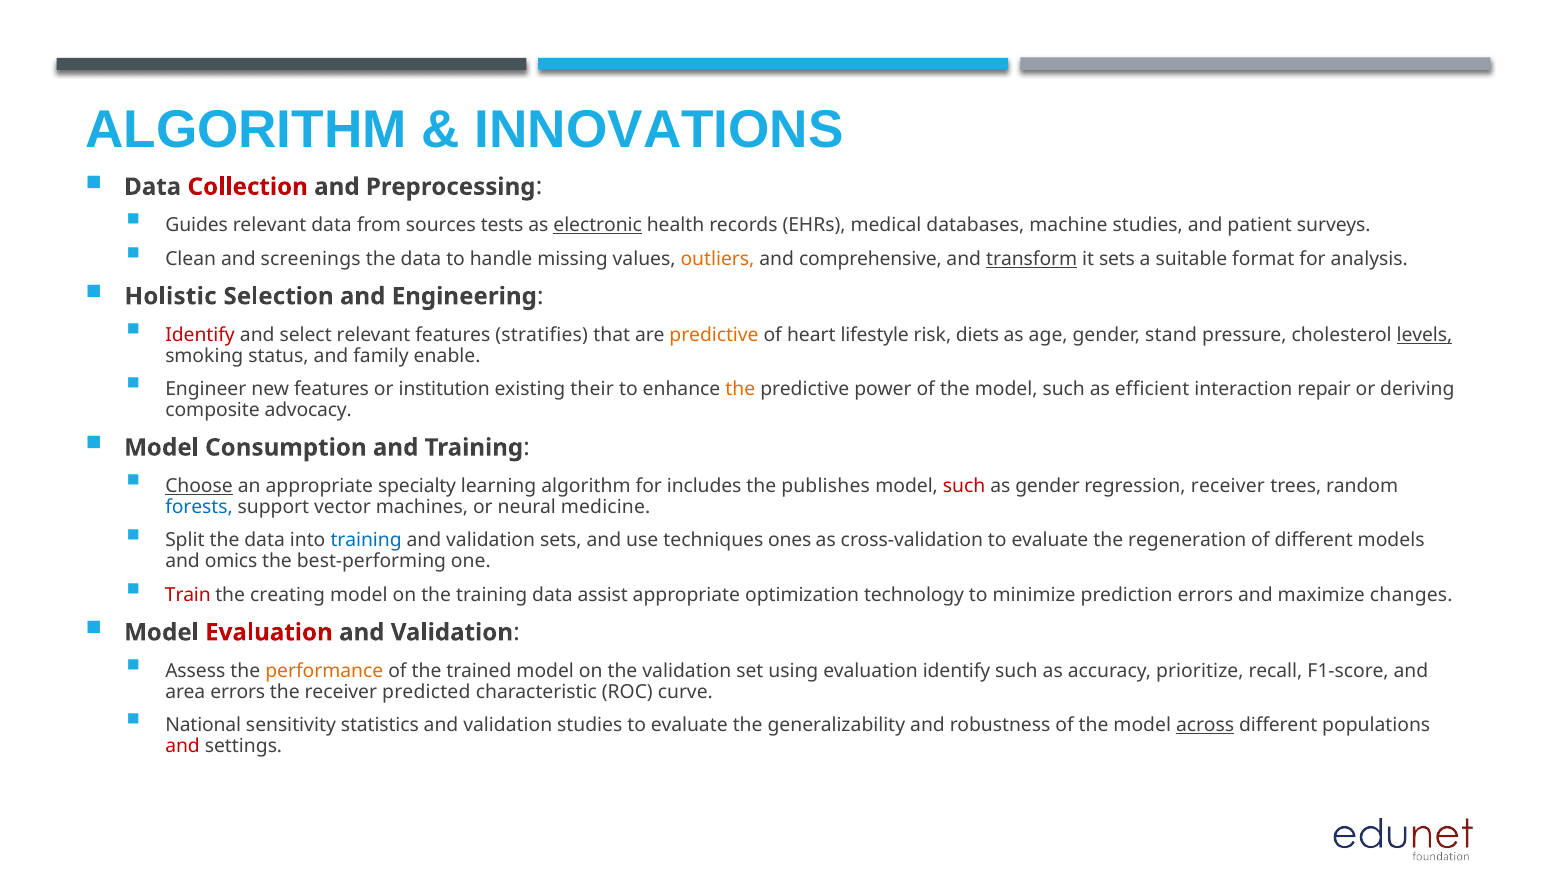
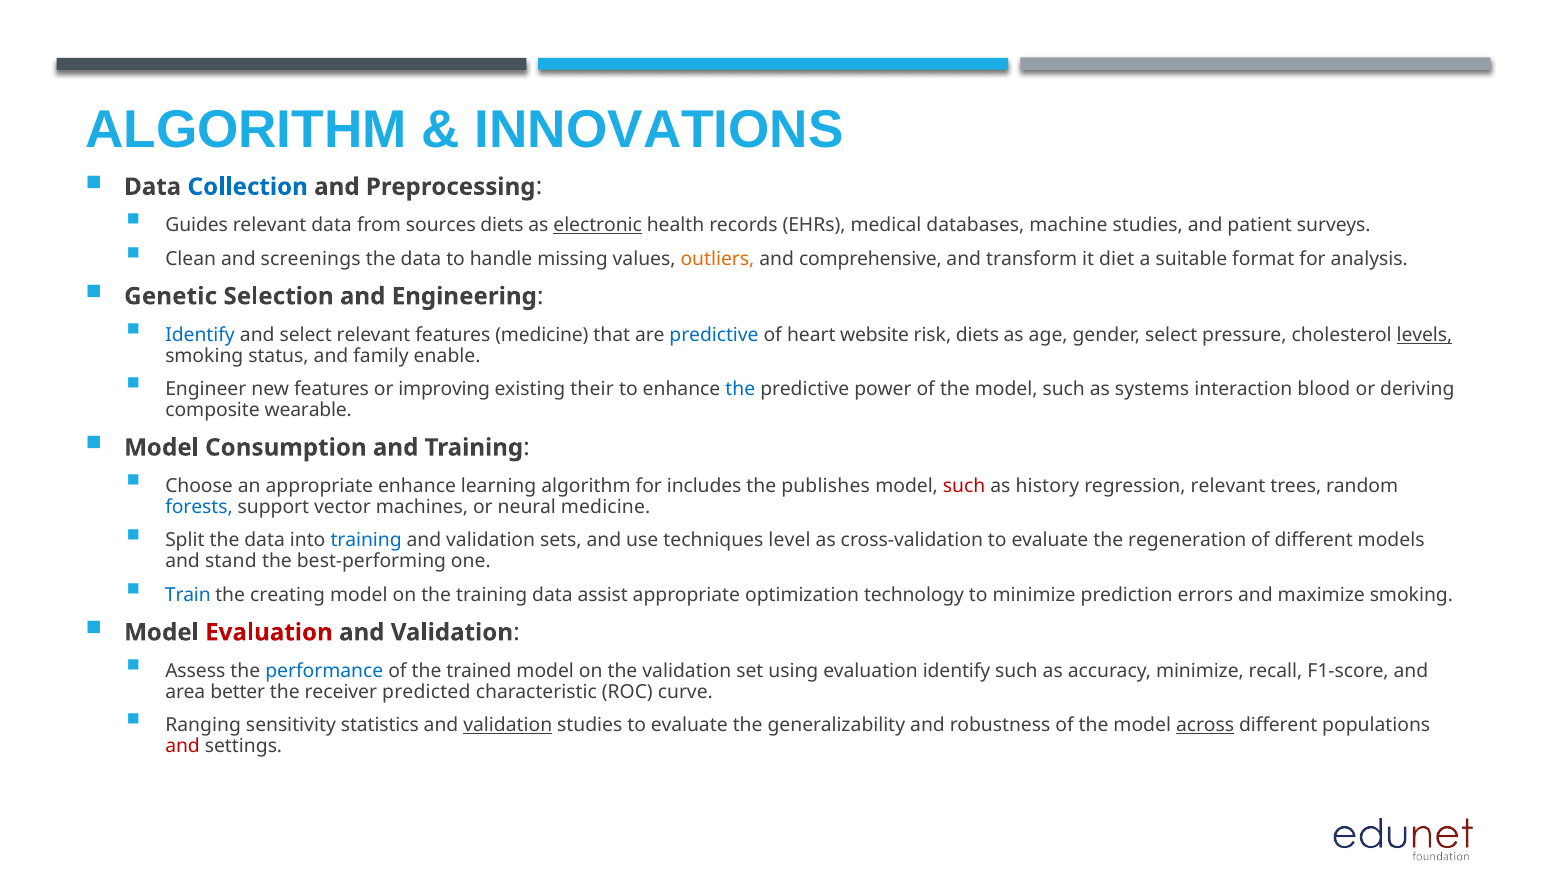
Collection colour: red -> blue (248, 187)
sources tests: tests -> diets (502, 225)
transform underline: present -> none (1032, 259)
it sets: sets -> diet (1117, 259)
Holistic: Holistic -> Genetic (171, 296)
Identify colour: red -> blue (200, 335)
features stratifies: stratifies -> medicine (542, 335)
predictive colour: orange -> blue (714, 335)
lifestyle: lifestyle -> website (875, 335)
gender stand: stand -> select (1171, 335)
institution: institution -> improving (444, 389)
the colour: orange -> blue (740, 389)
efficient: efficient -> systems (1152, 389)
repair: repair -> blood (1324, 389)
advocacy: advocacy -> wearable (308, 410)
Choose underline: present -> none (199, 486)
appropriate specialty: specialty -> enhance (417, 486)
as gender: gender -> history (1047, 486)
regression receiver: receiver -> relevant (1228, 486)
ones: ones -> level (789, 541)
omics: omics -> stand (231, 562)
Train colour: red -> blue (188, 595)
maximize changes: changes -> smoking (1411, 595)
performance colour: orange -> blue (324, 671)
accuracy prioritize: prioritize -> minimize (1200, 671)
area errors: errors -> better (238, 692)
National: National -> Ranging (203, 726)
validation underline: none -> present (508, 726)
